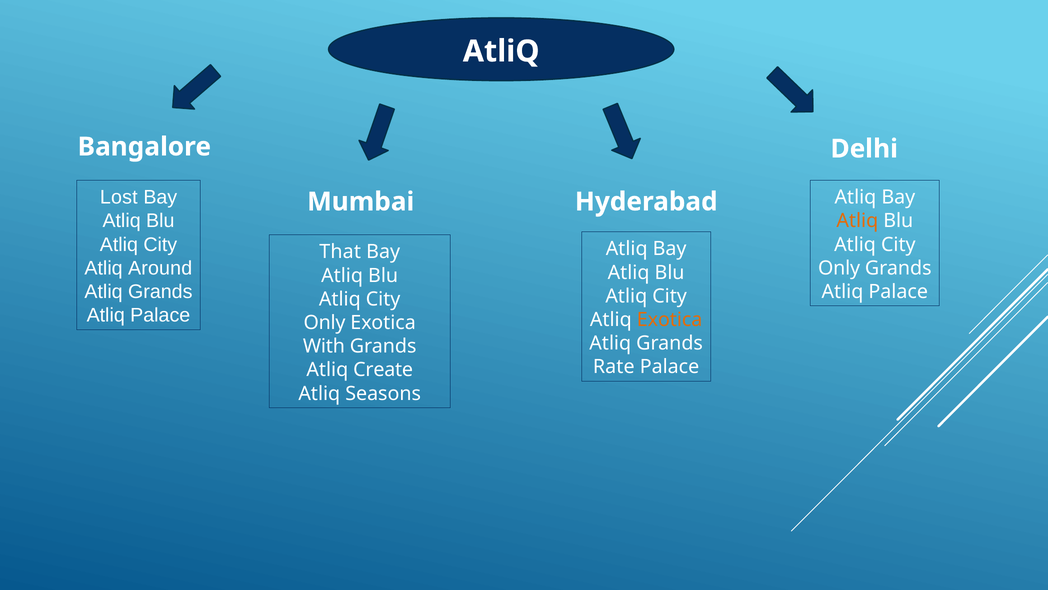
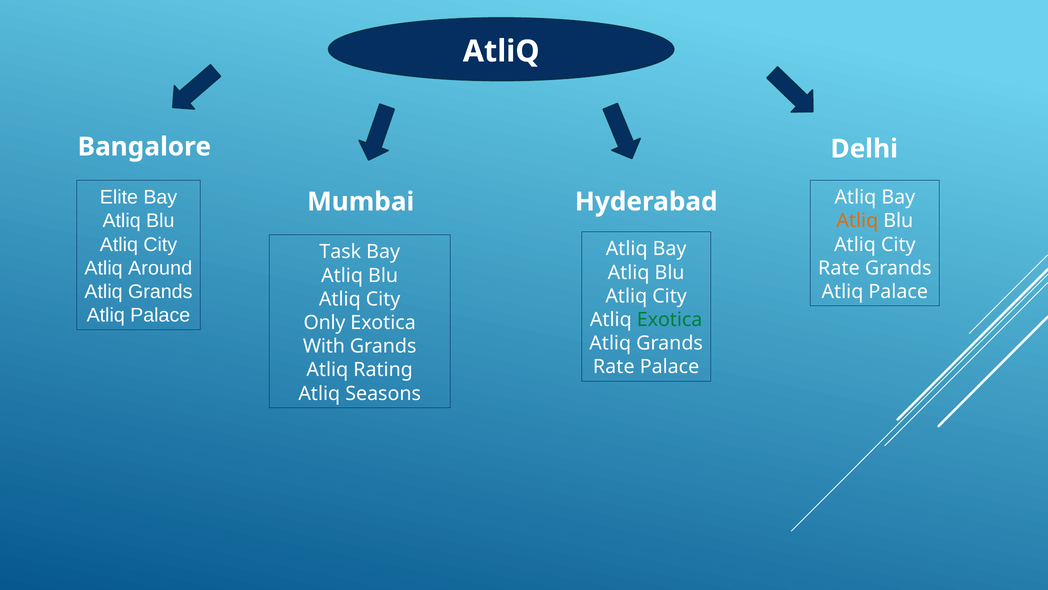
Lost: Lost -> Elite (119, 197)
That: That -> Task (340, 252)
Only: Only -> Rate (839, 268)
Exotica colour: orange -> green (670, 319)
Create: Create -> Rating (383, 370)
